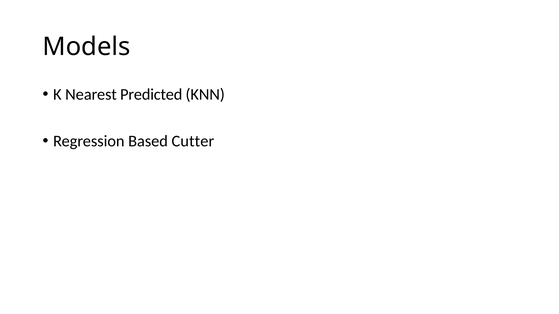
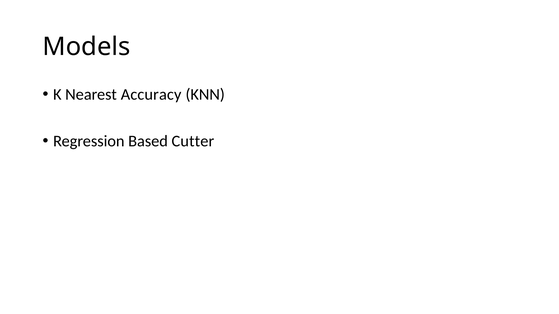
Predicted: Predicted -> Accuracy (151, 95)
